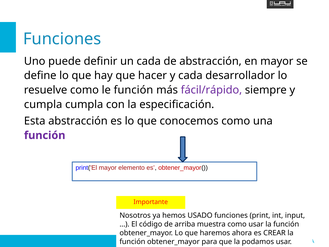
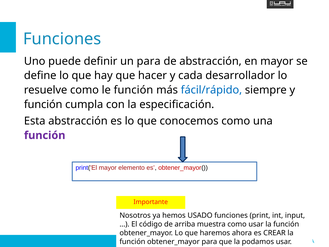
un cada: cada -> para (149, 61)
fácil/rápido colour: purple -> blue (211, 90)
cumpla: cumpla -> función (43, 104)
